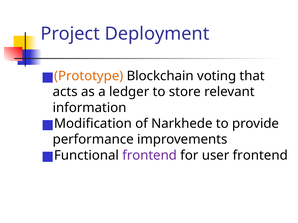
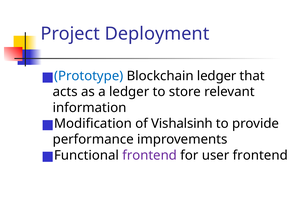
Prototype colour: orange -> blue (89, 76)
Blockchain voting: voting -> ledger (217, 76)
Narkhede: Narkhede -> Vishalsinh (182, 124)
